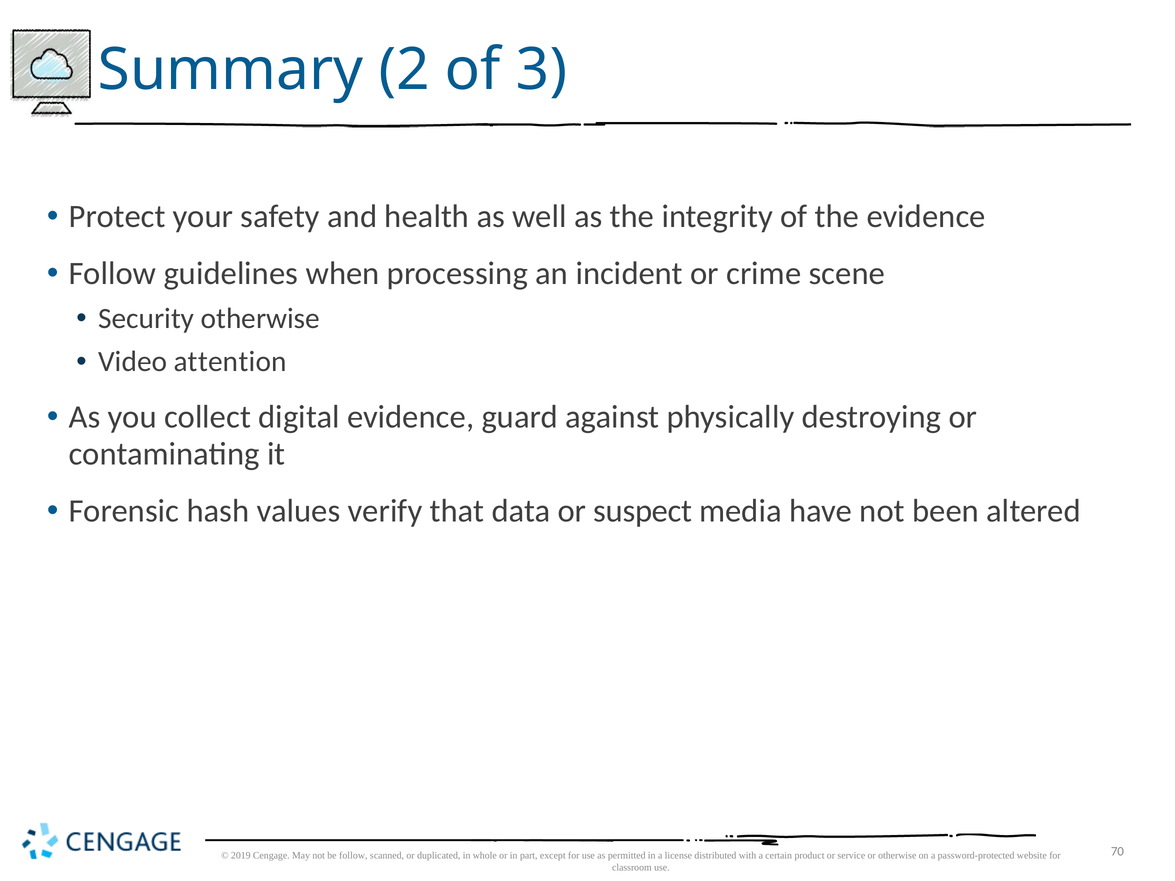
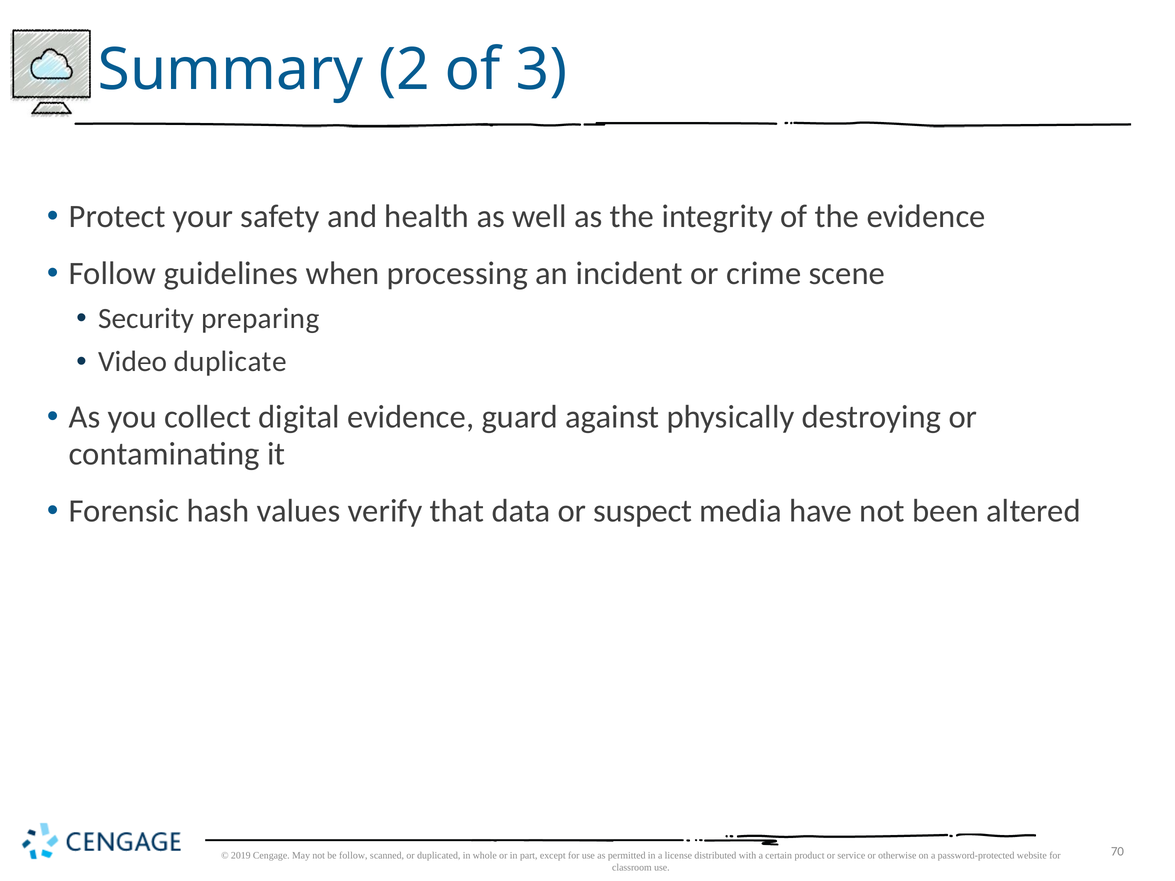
Security otherwise: otherwise -> preparing (260, 319)
attention: attention -> duplicate (230, 362)
